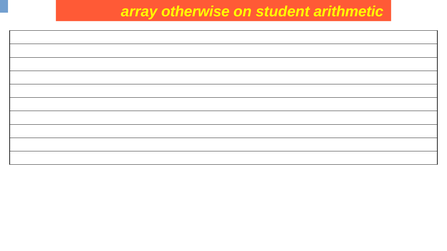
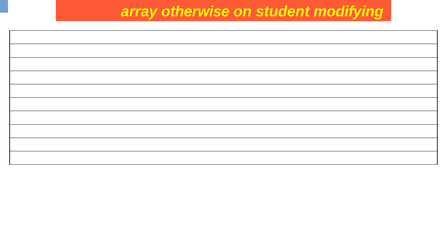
arithmetic: arithmetic -> modifying (349, 12)
